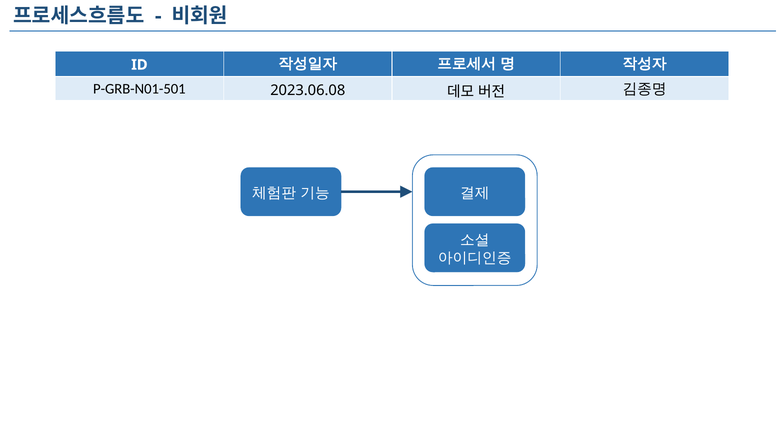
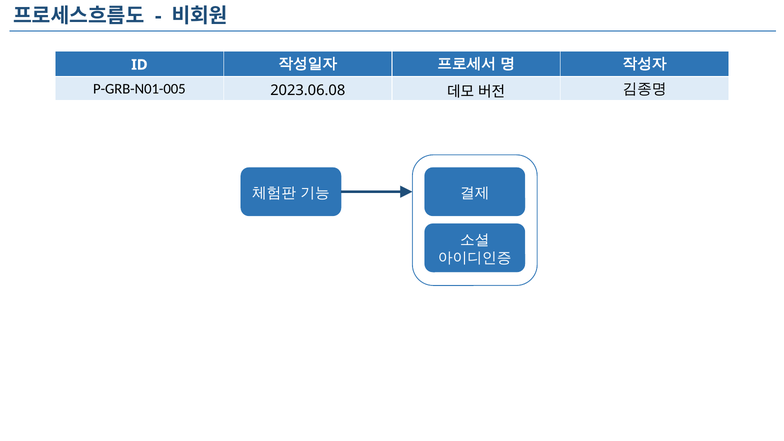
P-GRB-N01-501: P-GRB-N01-501 -> P-GRB-N01-005 (139, 89)
